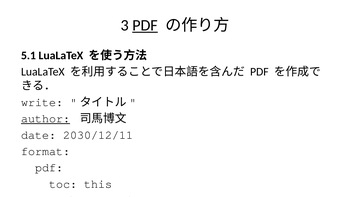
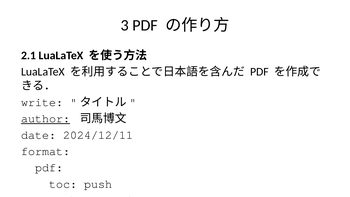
PDF underline: present -> none (145, 25)
5.1: 5.1 -> 2.1 (28, 56)
2030/12/11: 2030/12/11 -> 2024/12/11 (98, 135)
this: this -> push (98, 184)
